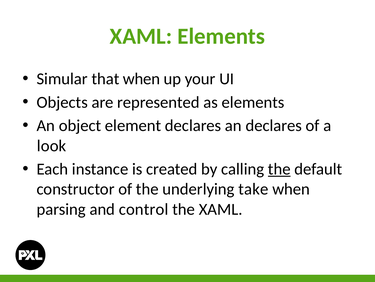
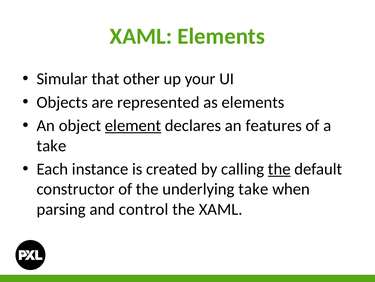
that when: when -> other (141, 79)
element underline: none -> present (133, 125)
an declares: declares -> features (274, 125)
look: look -> take (52, 145)
